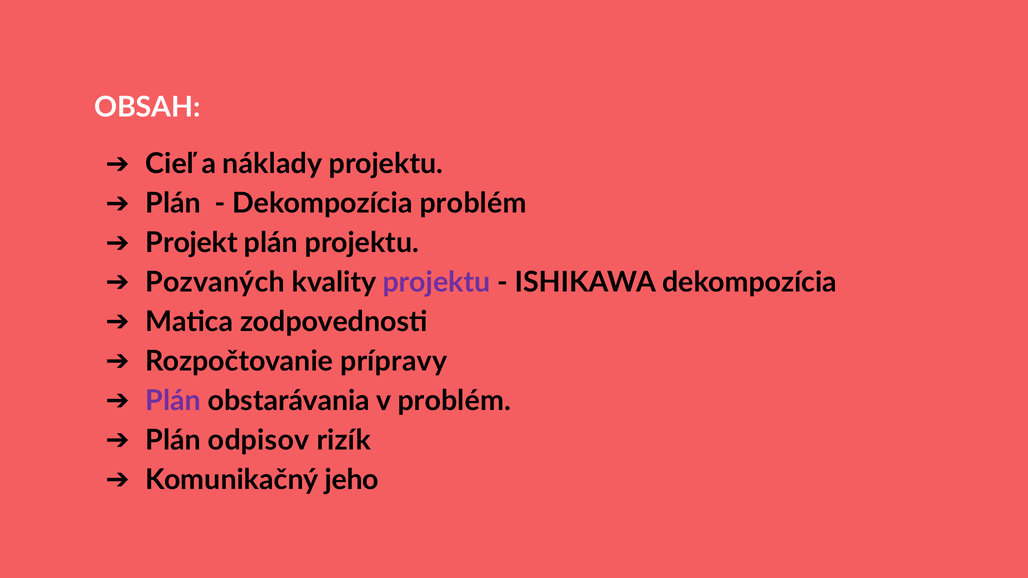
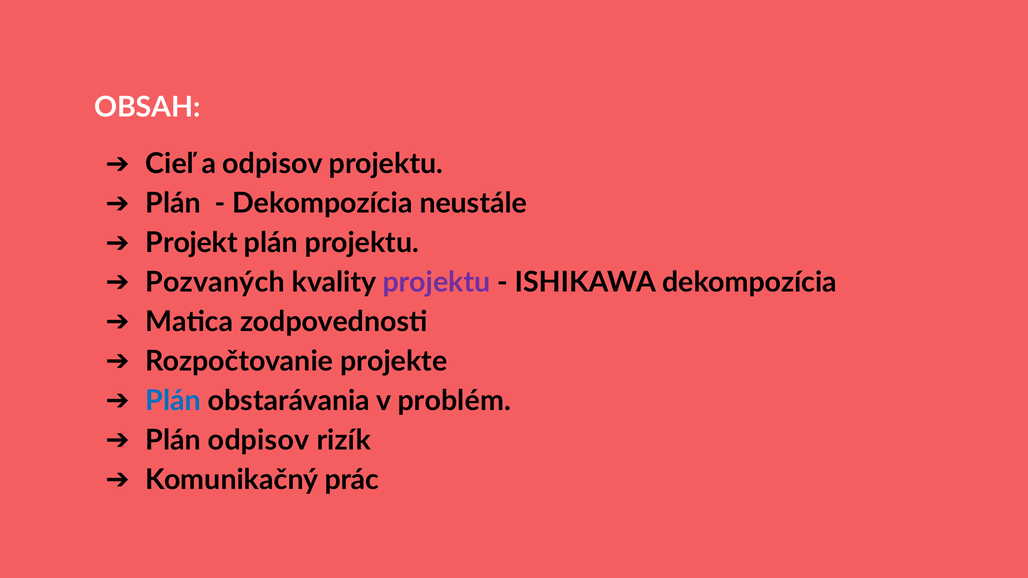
a náklady: náklady -> odpisov (273, 164)
Dekompozícia problém: problém -> neustále (473, 204)
prípravy: prípravy -> projekte (394, 361)
Plán colour: purple -> blue (173, 401)
jeho: jeho -> prác (352, 480)
